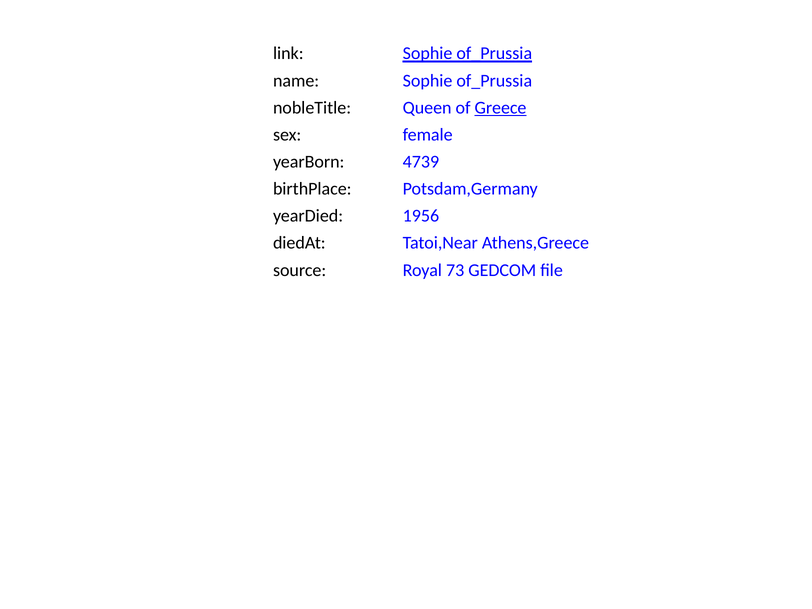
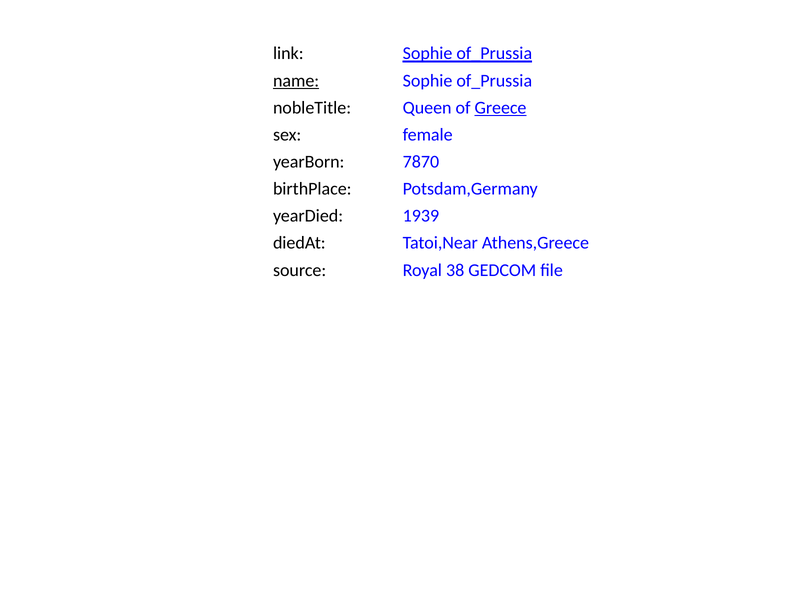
name underline: none -> present (296, 81)
4739: 4739 -> 7870 (421, 162)
1956: 1956 -> 1939 (421, 216)
73: 73 -> 38 (455, 270)
